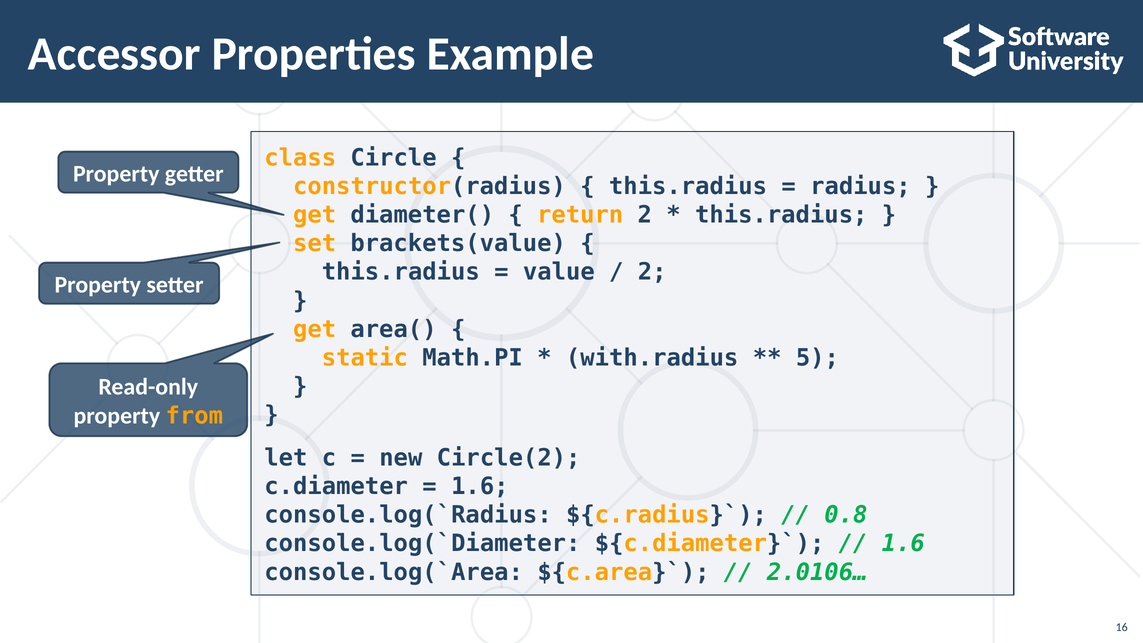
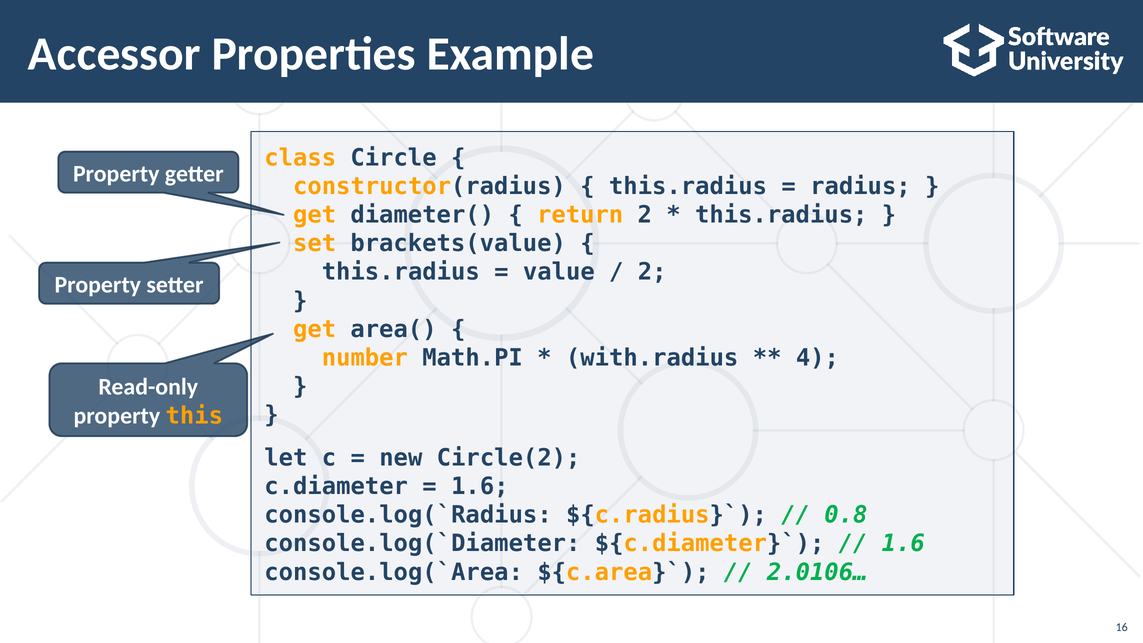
static: static -> number (365, 358)
5: 5 -> 4 (817, 358)
from: from -> this (194, 416)
